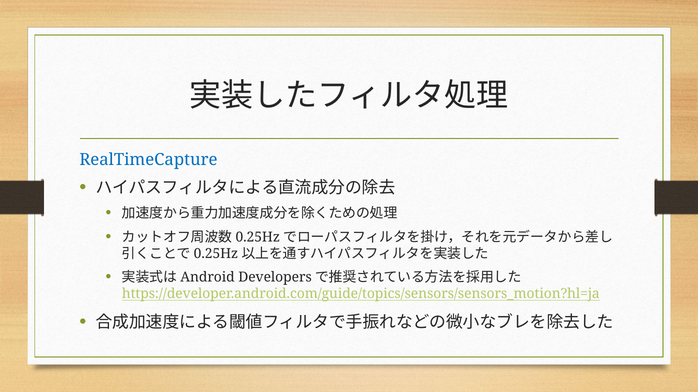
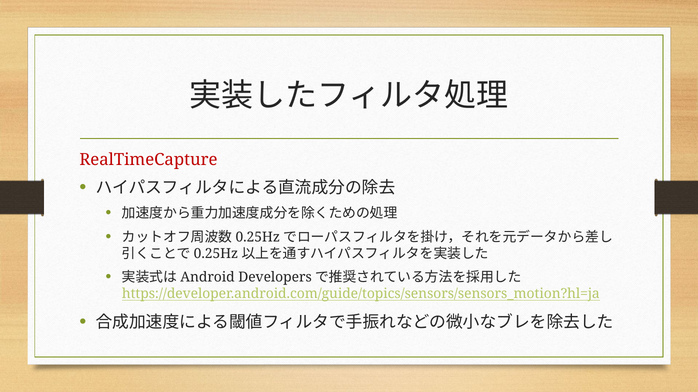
RealTimeCapture colour: blue -> red (148, 160)
